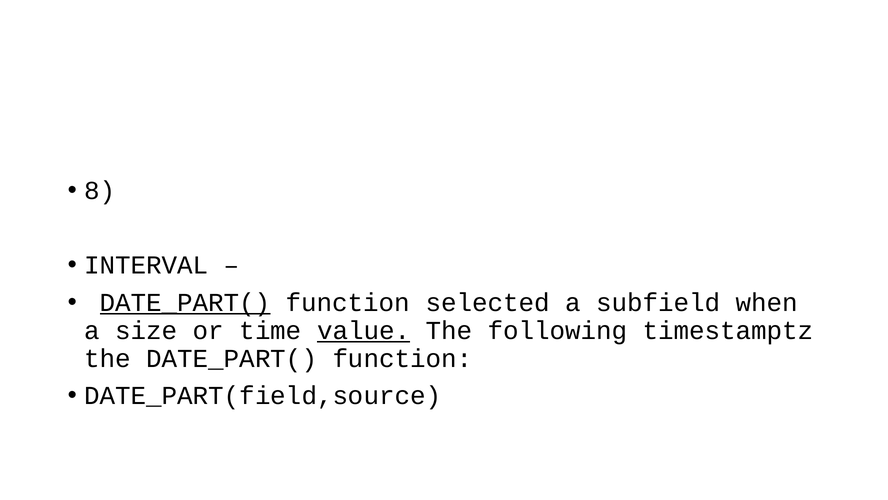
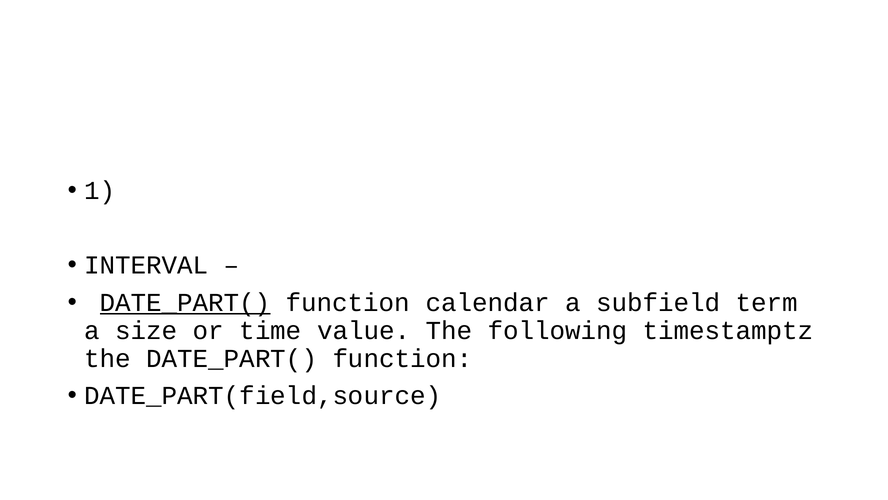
8: 8 -> 1 (100, 190)
selected: selected -> calendar (488, 302)
when: when -> term (767, 302)
value underline: present -> none (364, 330)
